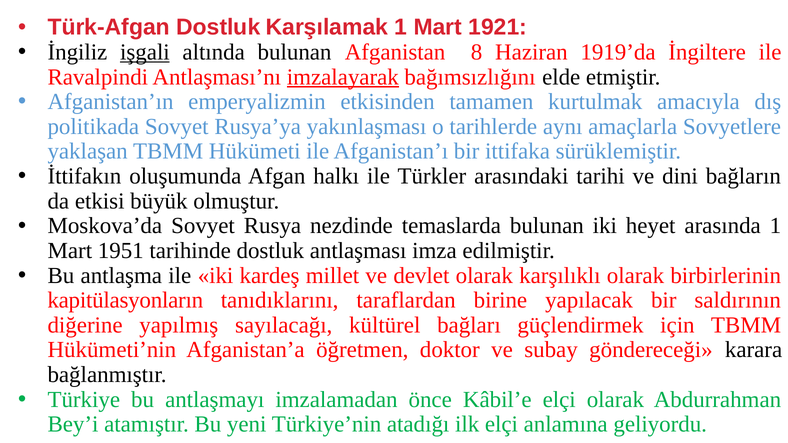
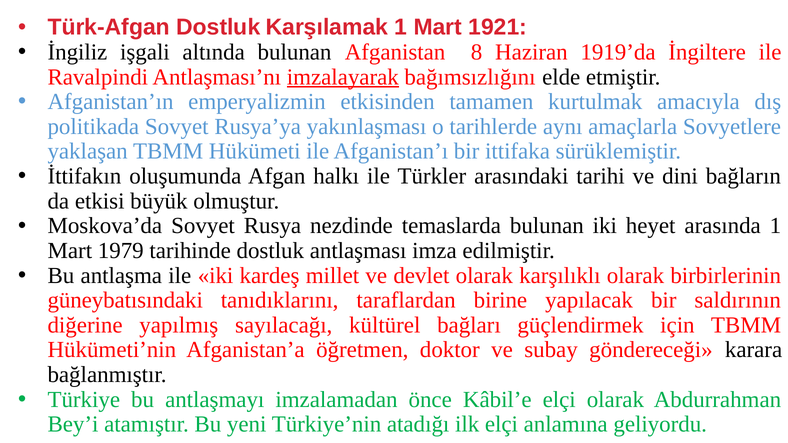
işgali underline: present -> none (145, 52)
1951: 1951 -> 1979 (121, 251)
kapitülasyonların: kapitülasyonların -> güneybatısındaki (125, 300)
